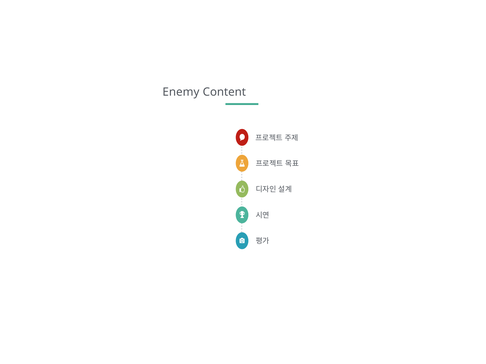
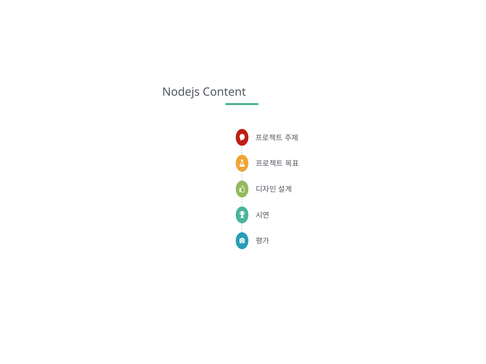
Enemy: Enemy -> Nodejs (181, 92)
